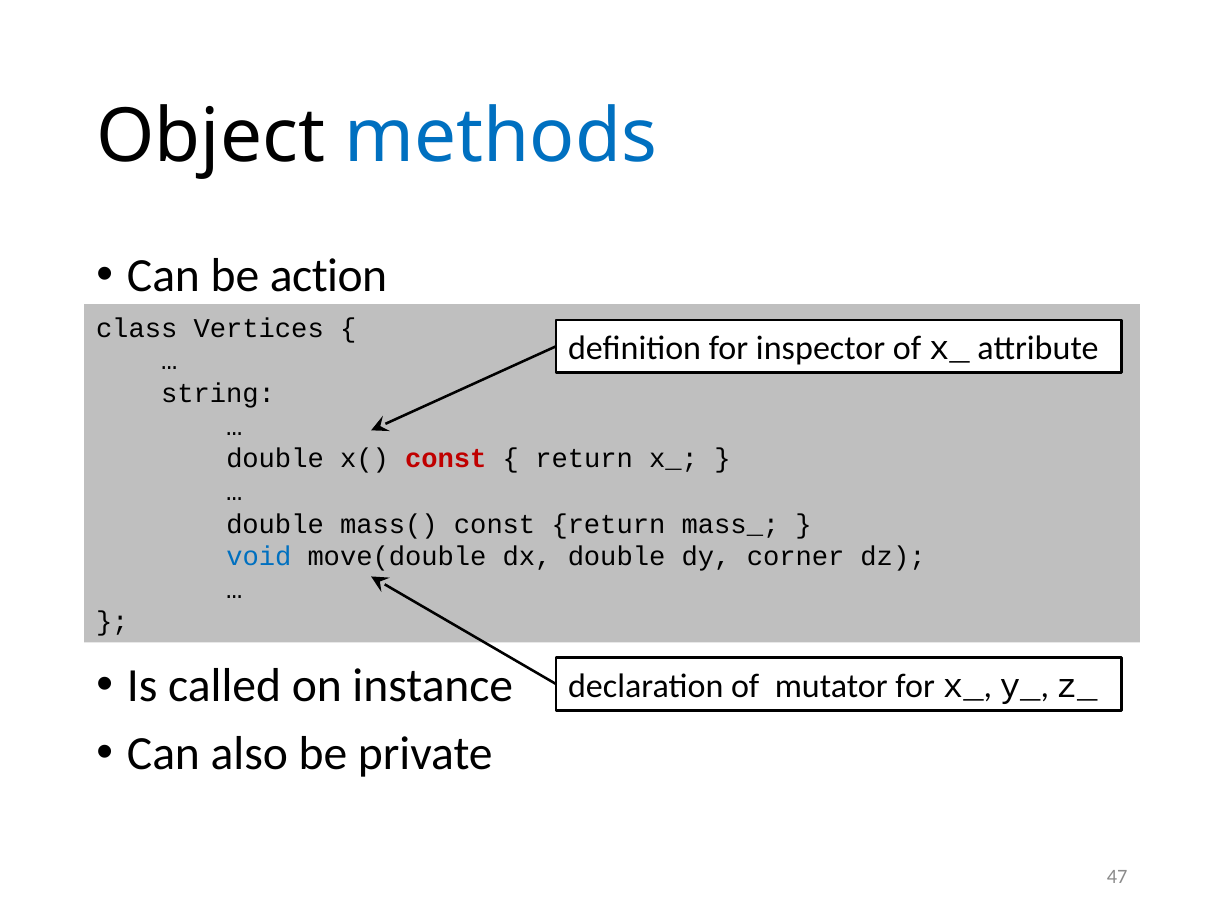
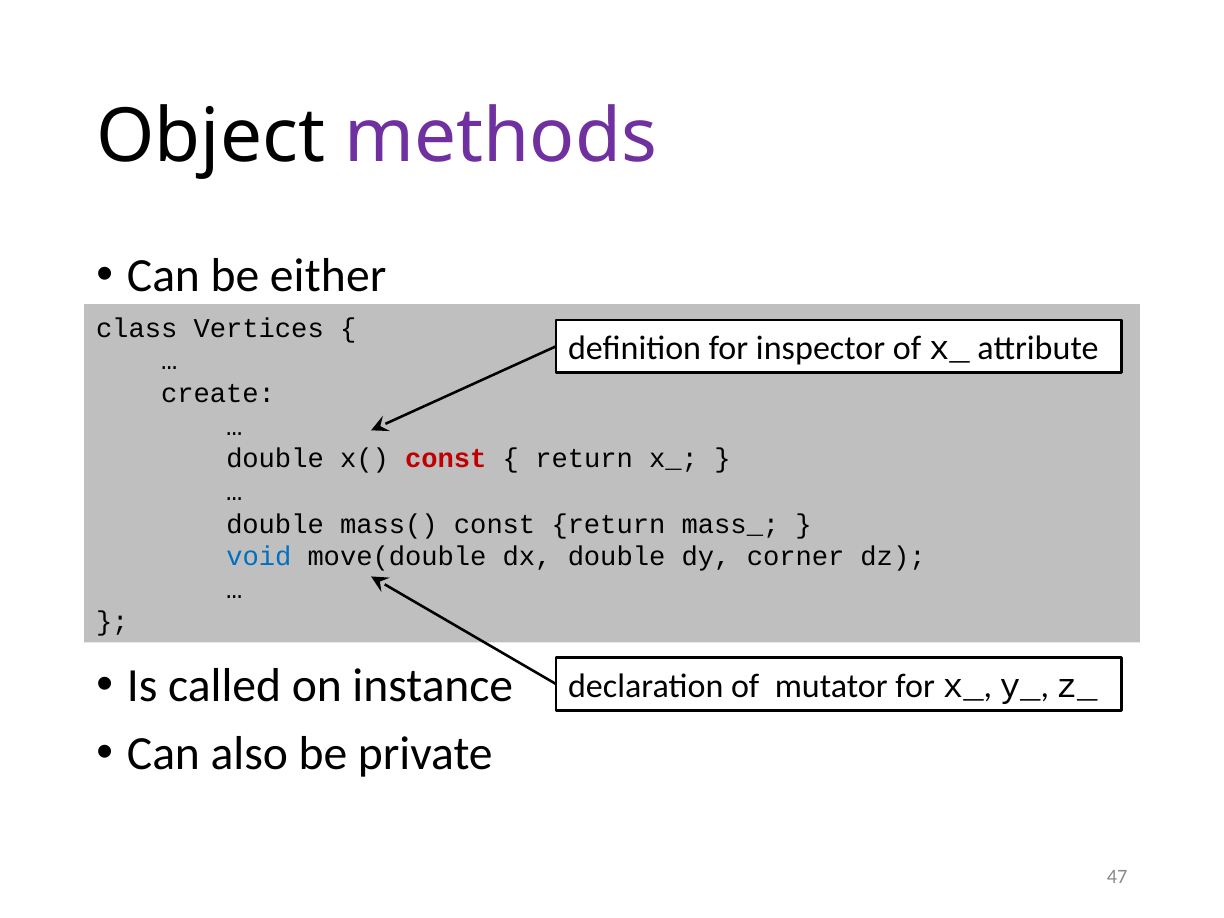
methods colour: blue -> purple (501, 137)
action: action -> either (328, 276)
string: string -> create (218, 394)
